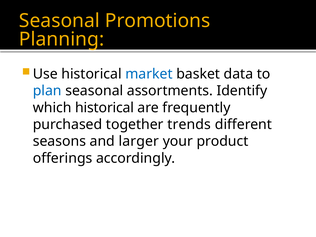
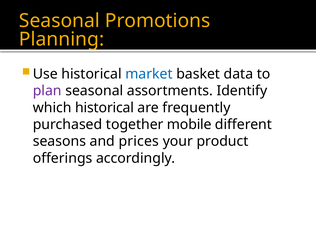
plan colour: blue -> purple (47, 91)
trends: trends -> mobile (189, 124)
larger: larger -> prices (139, 141)
